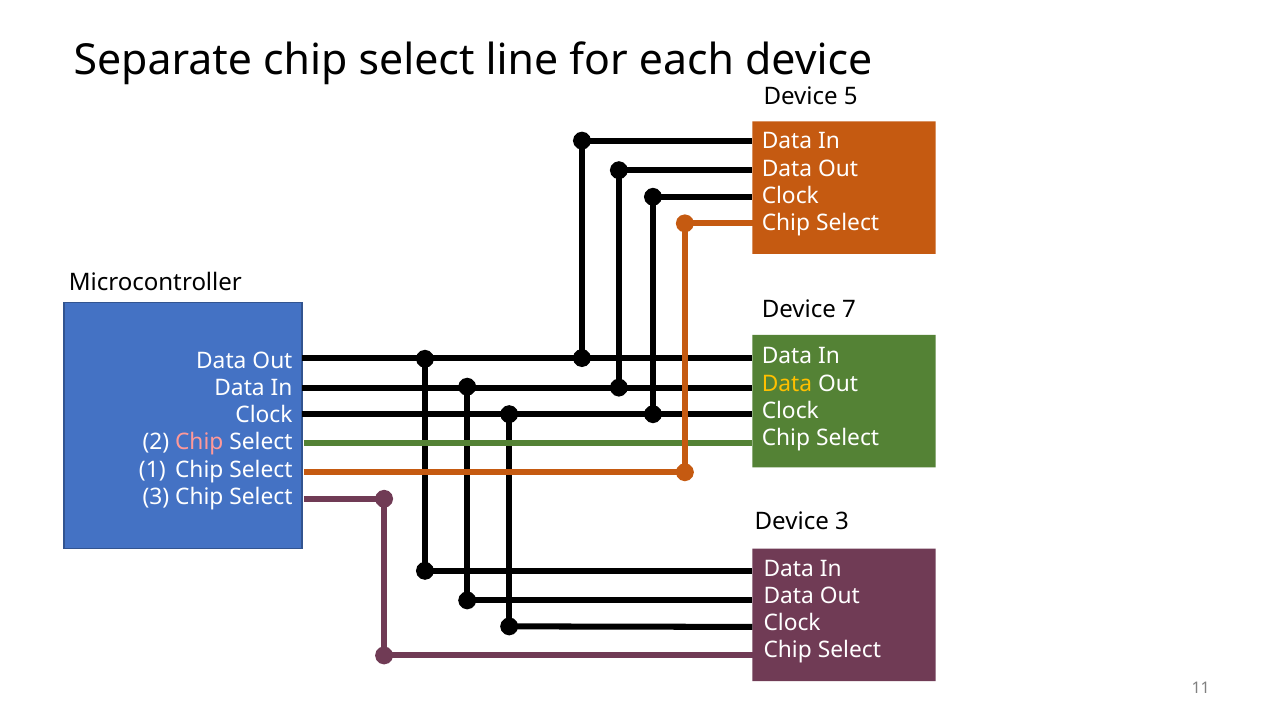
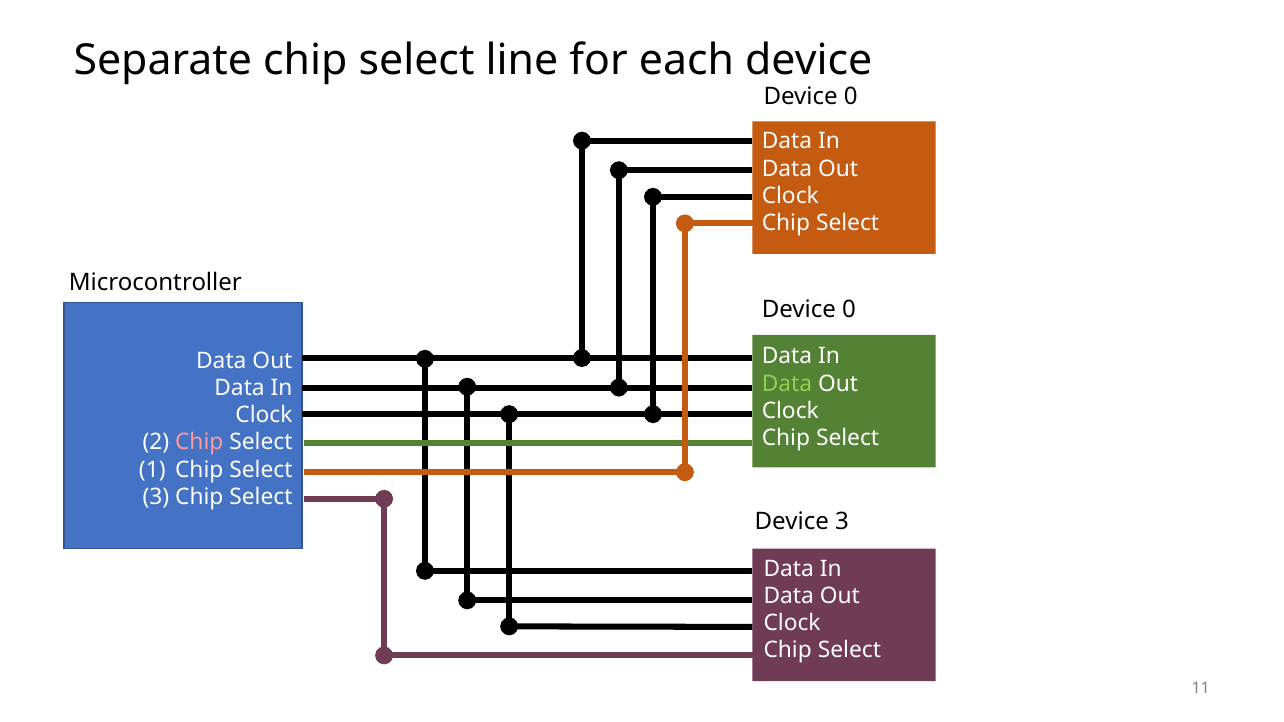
5: 5 -> 0 (851, 96)
7: 7 -> 0 (849, 310)
Data colour: yellow -> light green (787, 384)
